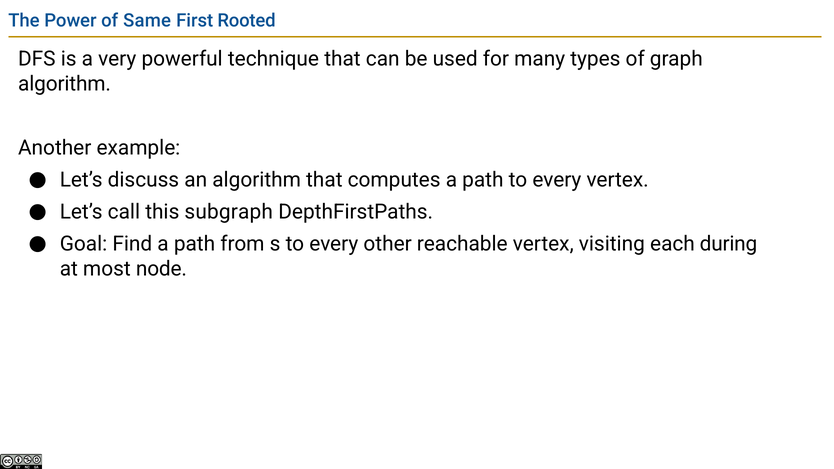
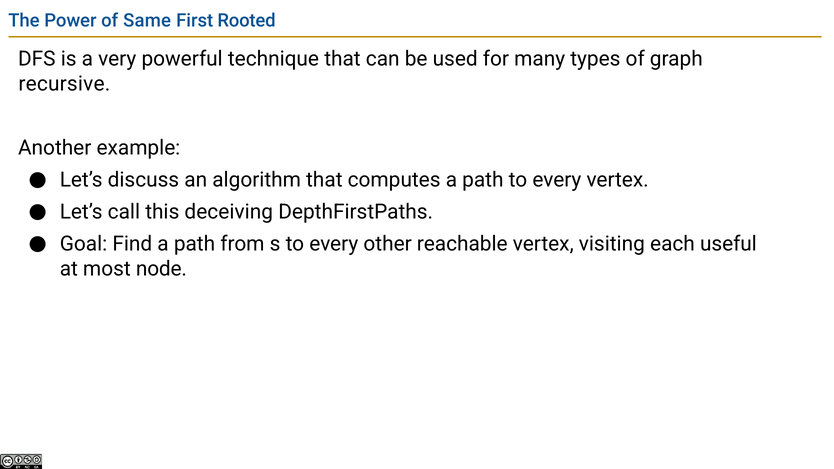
algorithm: algorithm -> recursive (64, 84)
subgraph: subgraph -> deceiving (229, 212)
during: during -> useful (728, 244)
